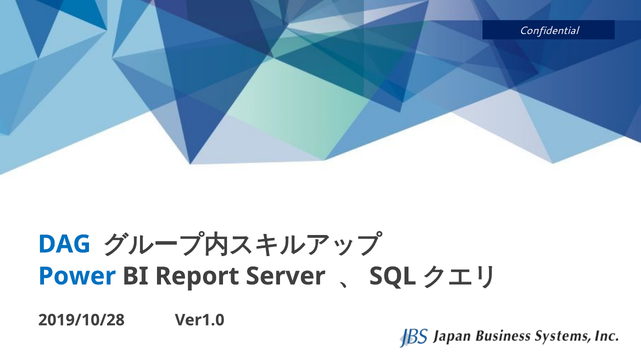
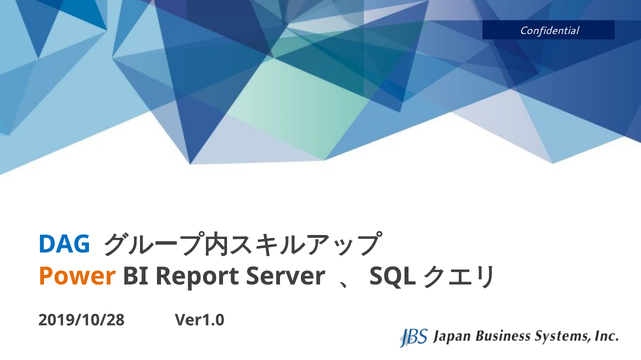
Power colour: blue -> orange (77, 277)
